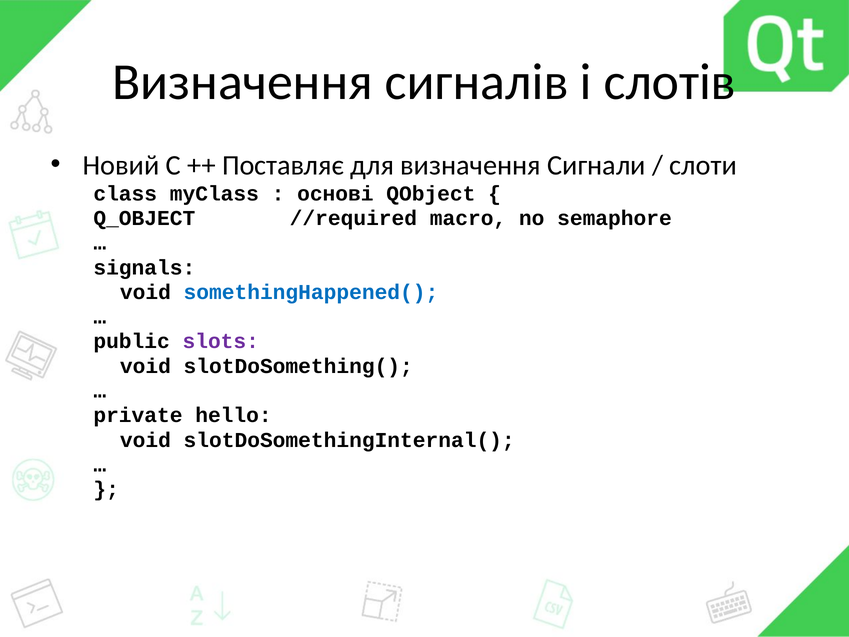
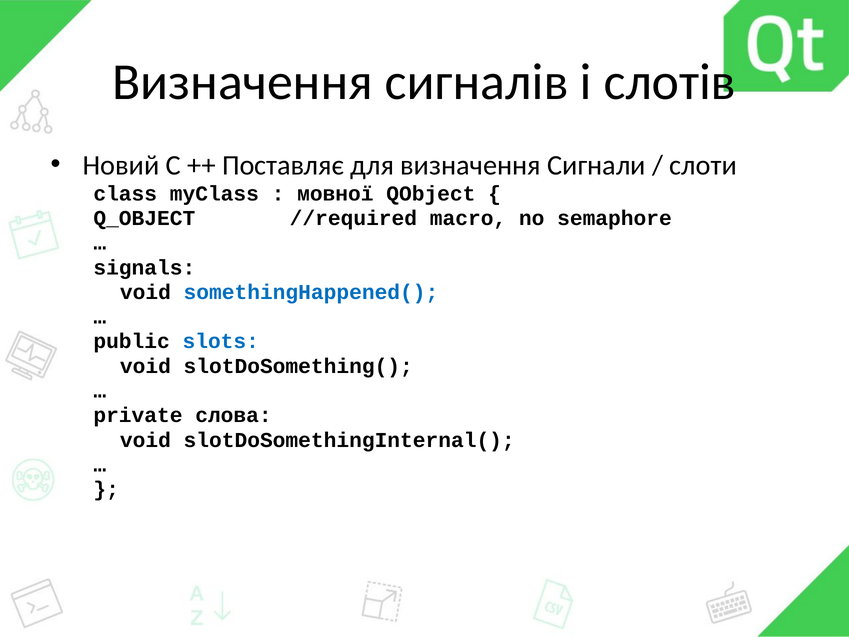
основі: основі -> мовної (335, 194)
slots colour: purple -> blue (221, 341)
hello: hello -> слова (233, 415)
